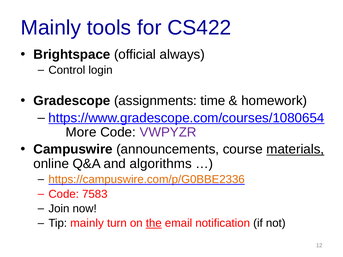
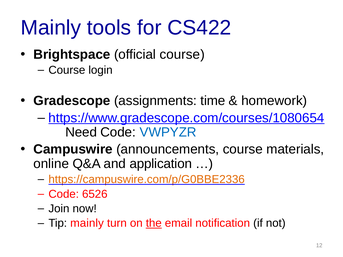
official always: always -> course (182, 55)
Control: Control -> Course (67, 70)
More: More -> Need (81, 132)
VWPYZR colour: purple -> blue (168, 132)
materials underline: present -> none (295, 149)
algorithms: algorithms -> application (161, 164)
7583: 7583 -> 6526 (95, 194)
